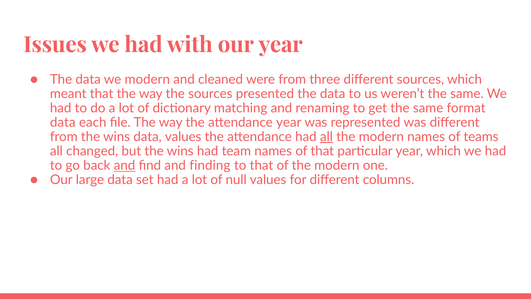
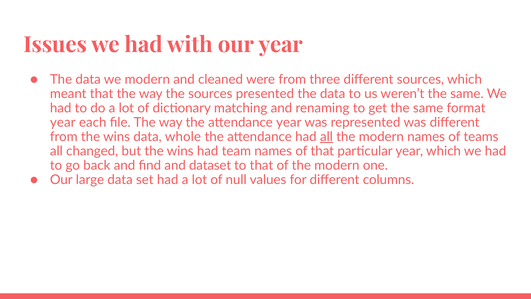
data: data -> year (63, 122)
data values: values -> whole (183, 137)
and underline: present -> none (124, 165)
finding: finding -> dataset (210, 165)
